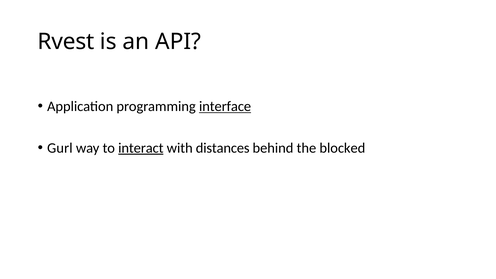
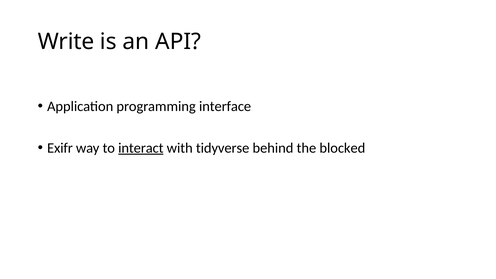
Rvest: Rvest -> Write (66, 42)
interface underline: present -> none (225, 106)
Gurl: Gurl -> Exifr (60, 148)
distances: distances -> tidyverse (223, 148)
